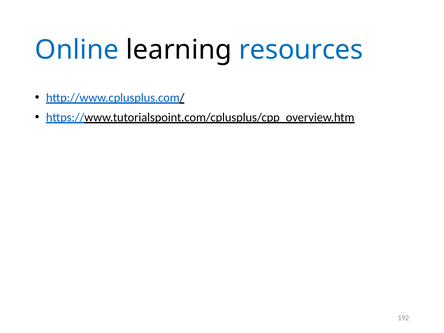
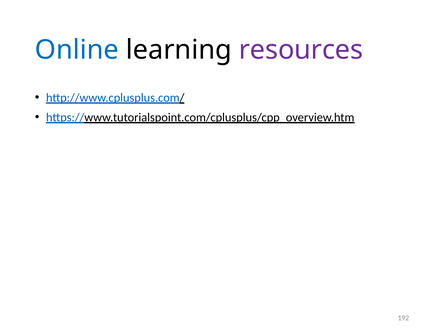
resources colour: blue -> purple (301, 50)
